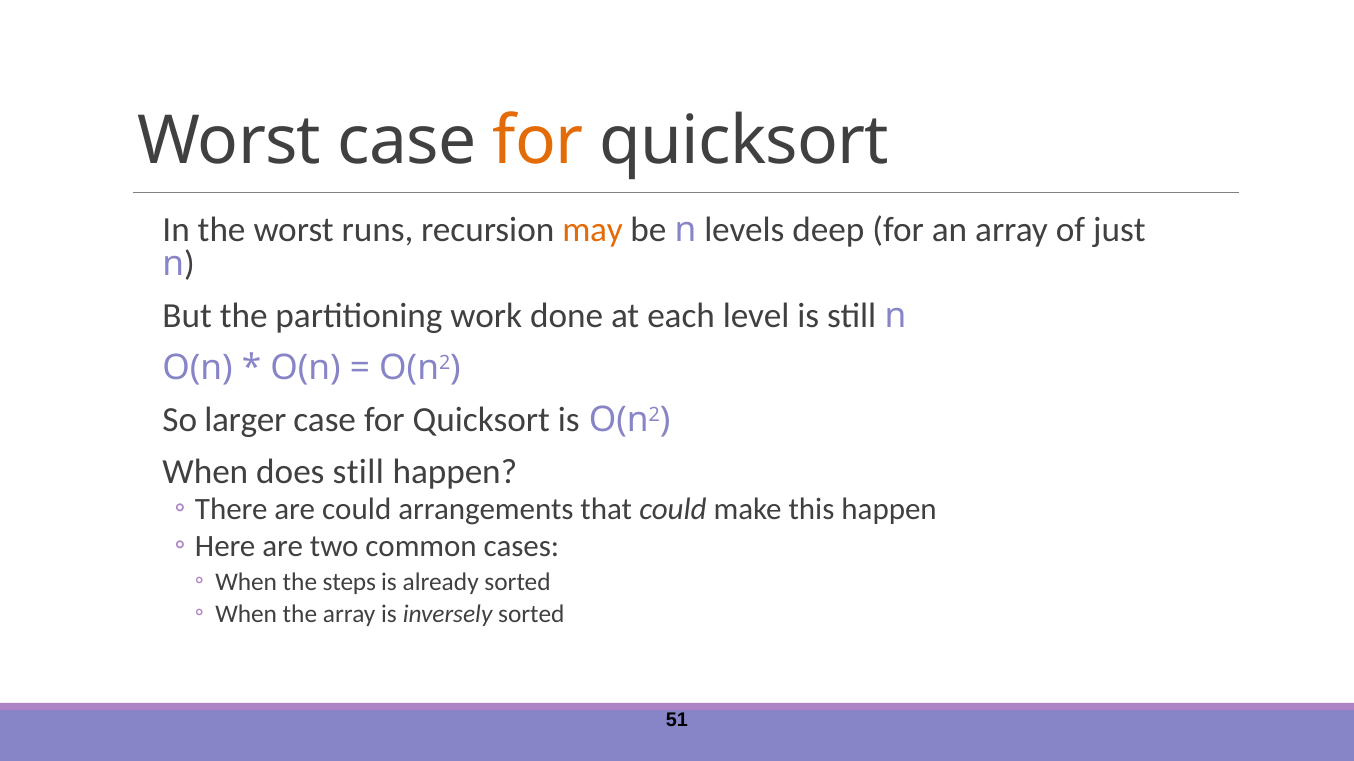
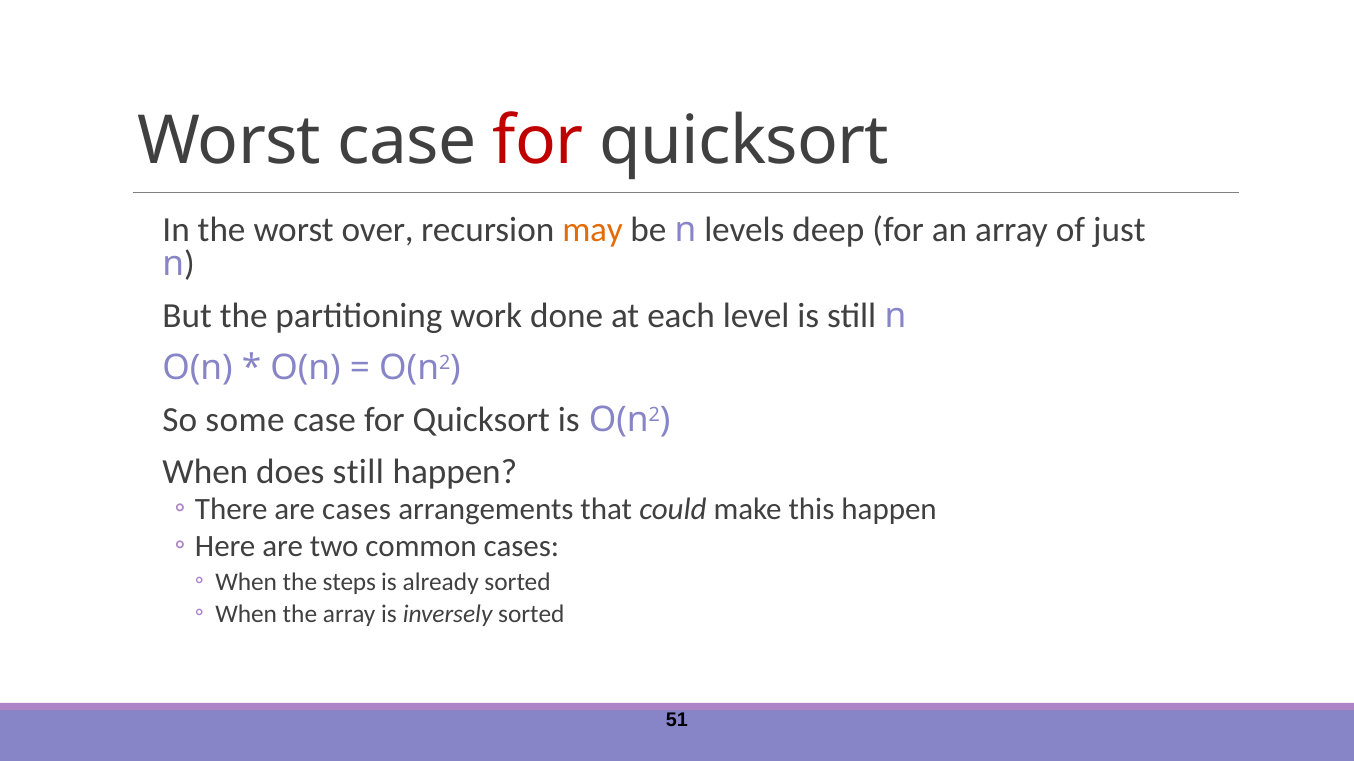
for colour: orange -> red (538, 141)
runs: runs -> over (378, 230)
larger: larger -> some (245, 420)
are could: could -> cases (357, 510)
